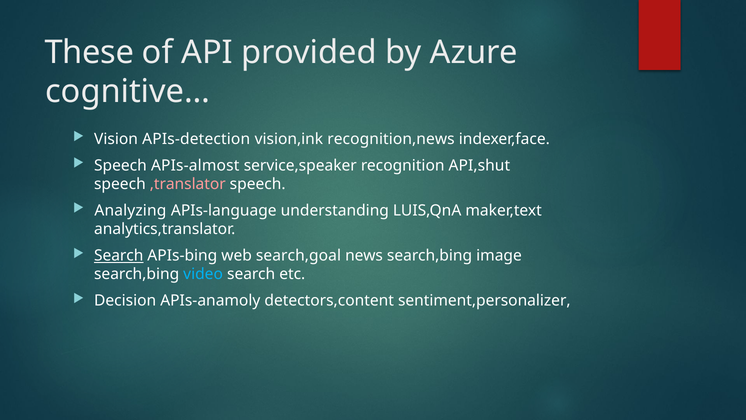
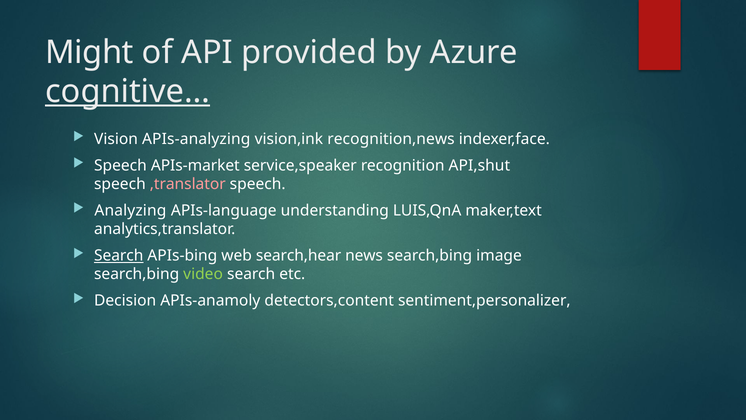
These: These -> Might (89, 52)
cognitive… underline: none -> present (128, 92)
APIs-detection: APIs-detection -> APIs-analyzing (196, 139)
APIs-almost: APIs-almost -> APIs-market (195, 165)
search,goal: search,goal -> search,hear (299, 255)
video colour: light blue -> light green (203, 274)
